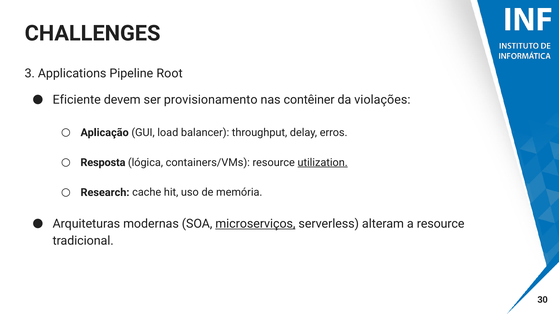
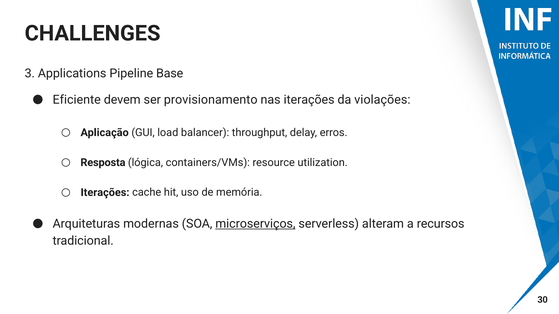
Root: Root -> Base (170, 73)
nas contêiner: contêiner -> iterações (309, 100)
utilization underline: present -> none (323, 163)
Research: Research -> Iterações (105, 193)
a resource: resource -> recursos (441, 224)
